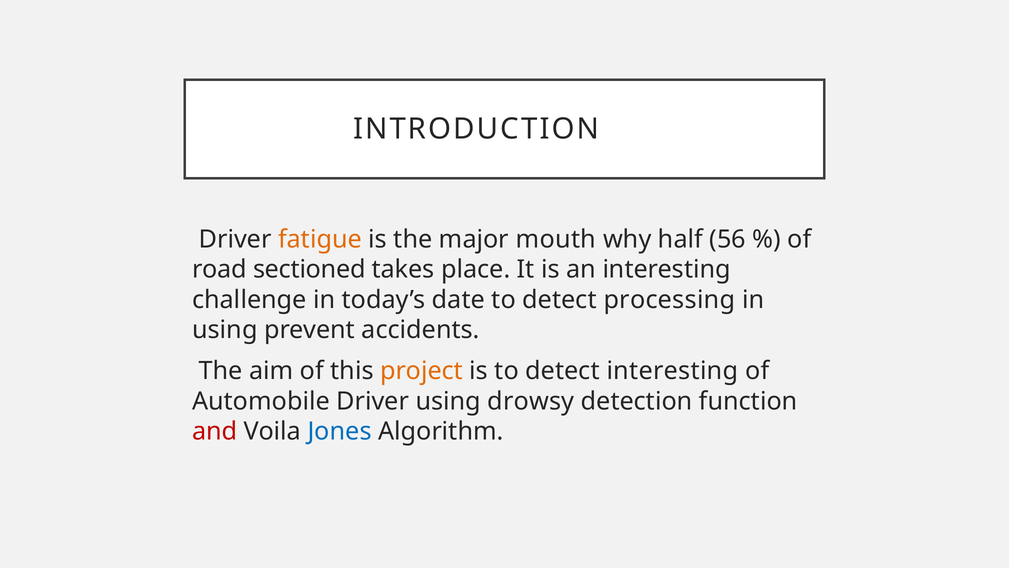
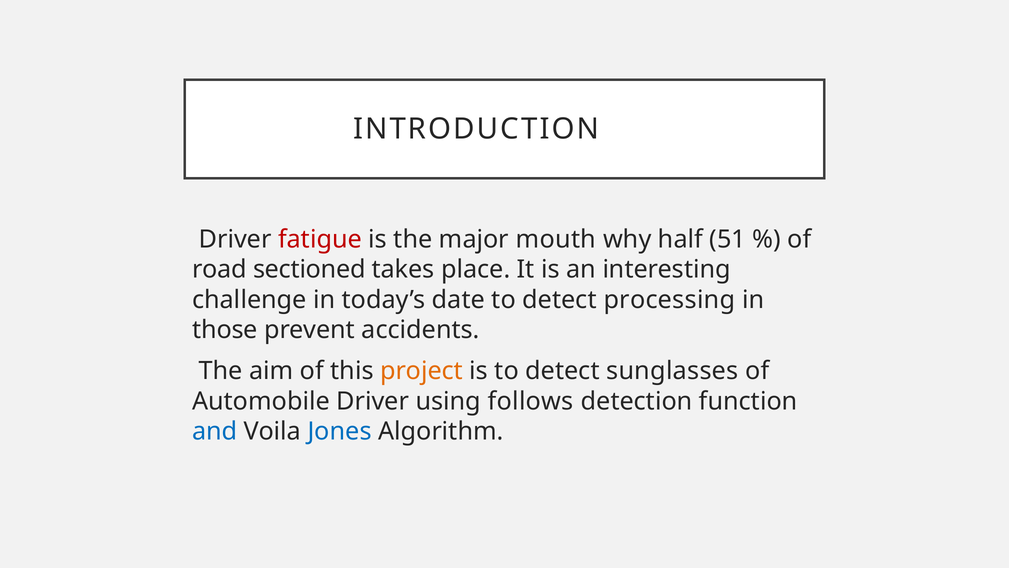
fatigue colour: orange -> red (320, 239)
56: 56 -> 51 (728, 239)
using: using -> those (225, 330)
detect interesting: interesting -> sunglasses (672, 371)
drowsy: drowsy -> follows (531, 401)
and colour: red -> blue (215, 431)
